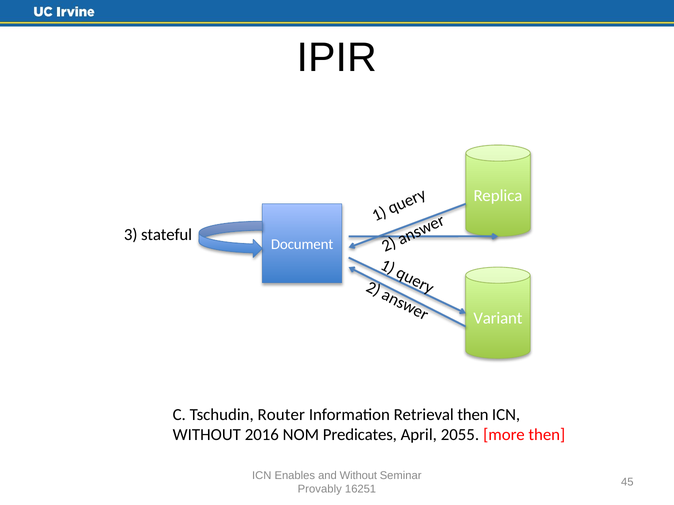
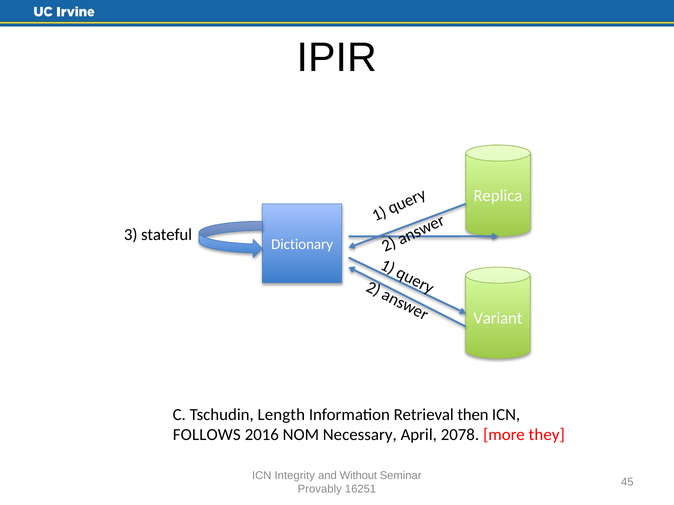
Document: Document -> Dictionary (302, 245)
Router: Router -> Length (281, 415)
WITHOUT: WITHOUT -> FOLLOWS (207, 435)
Predicates: Predicates -> Necessary (360, 435)
2055: 2055 -> 2078 (460, 435)
more then: then -> they (547, 435)
Enables: Enables -> Integrity (295, 476)
